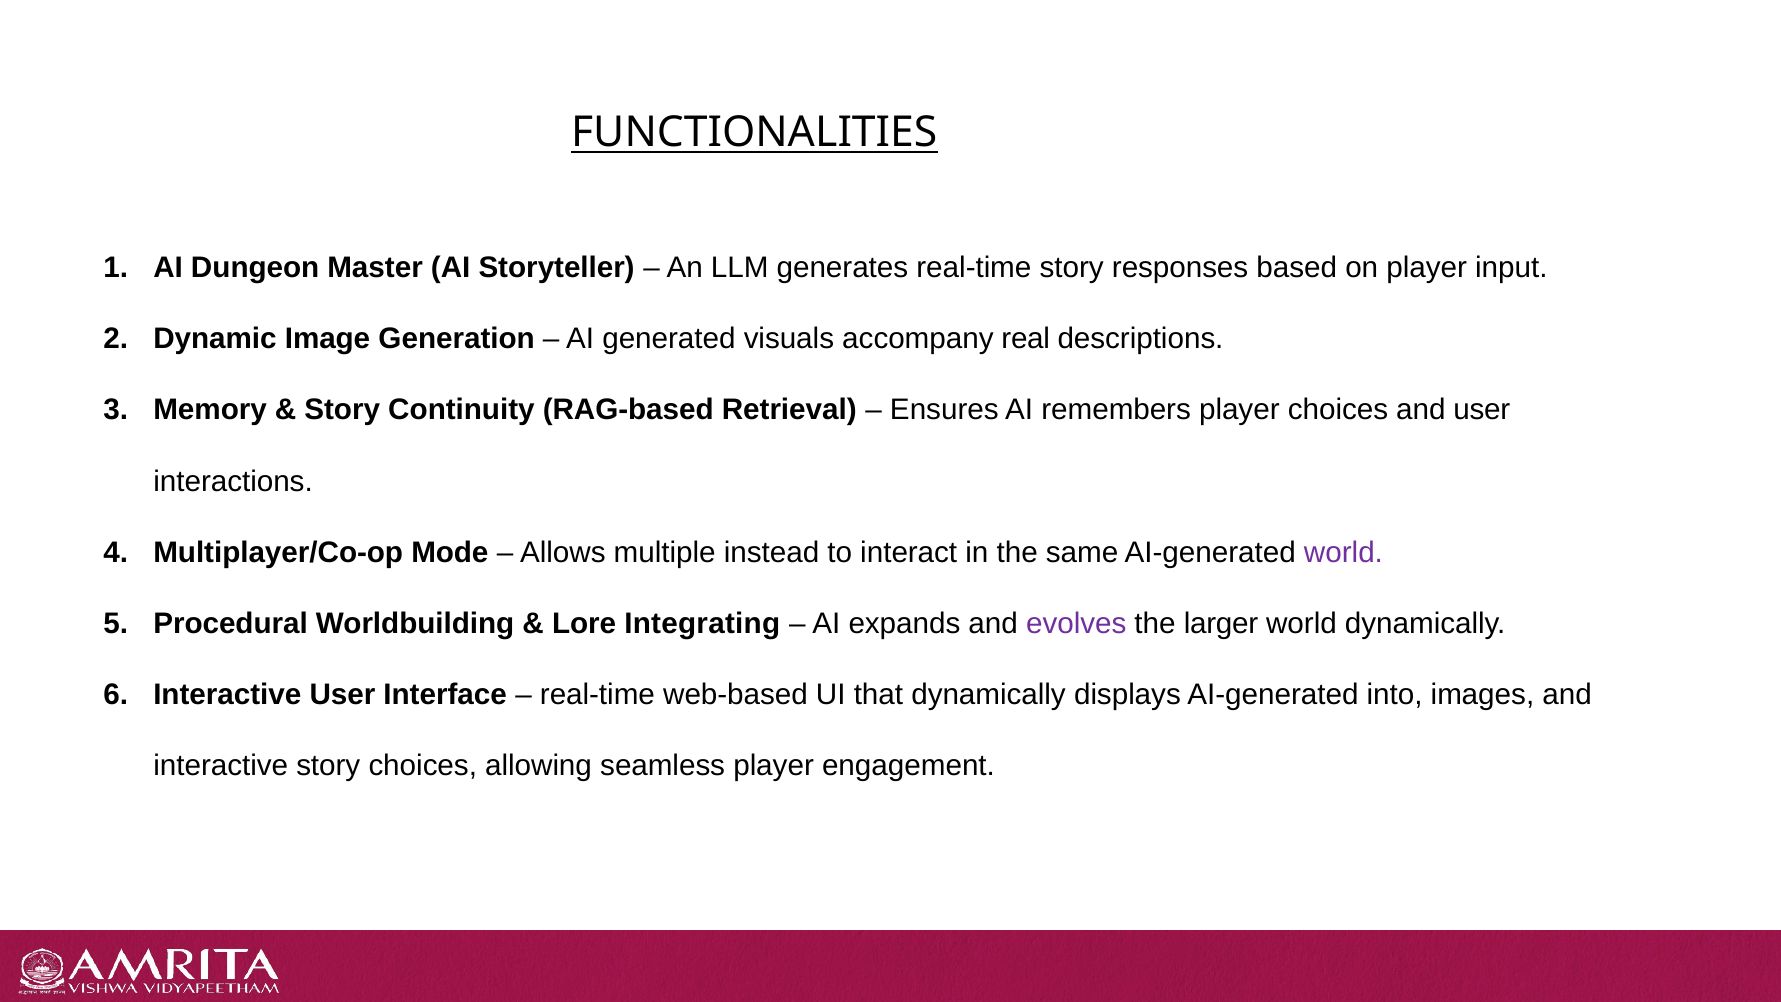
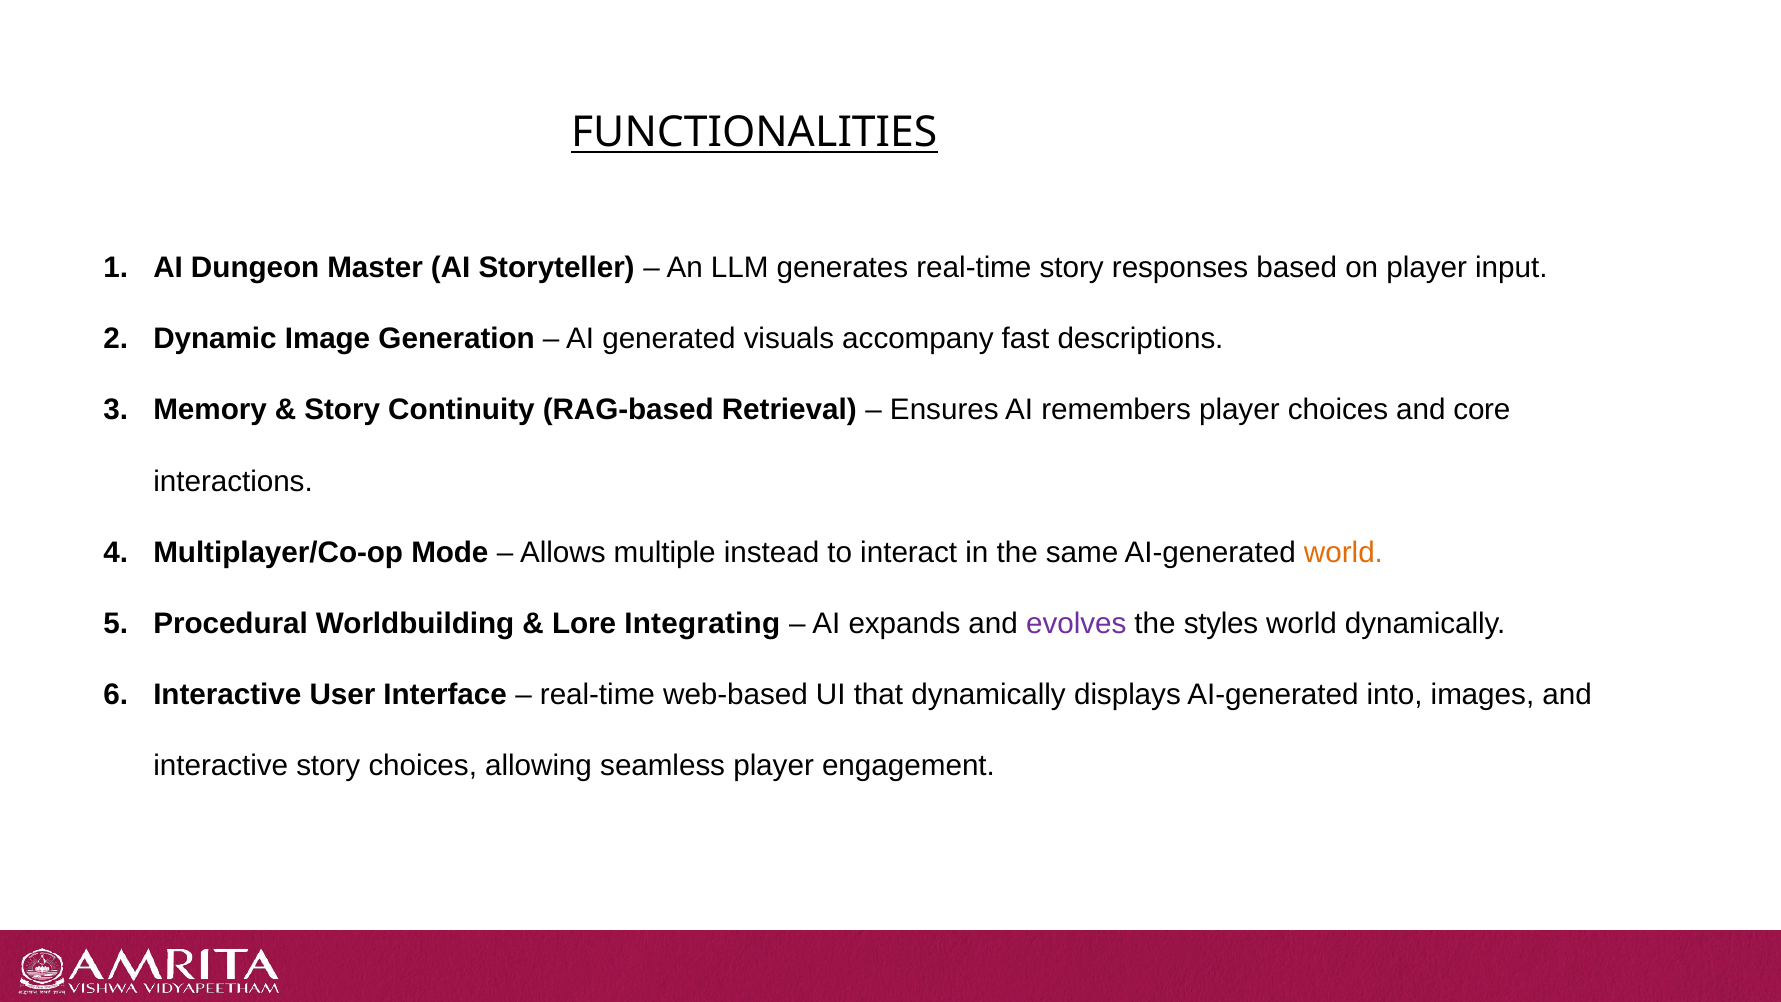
real: real -> fast (1026, 339)
and user: user -> core (1482, 410)
world colour: purple -> orange (1343, 552)
larger: larger -> styles (1221, 624)
